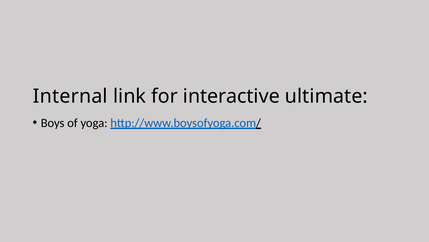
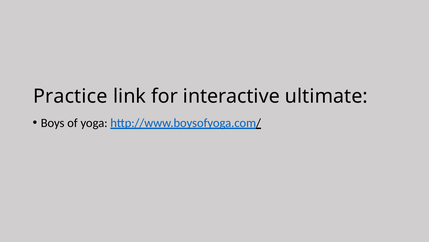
Internal: Internal -> Practice (70, 96)
